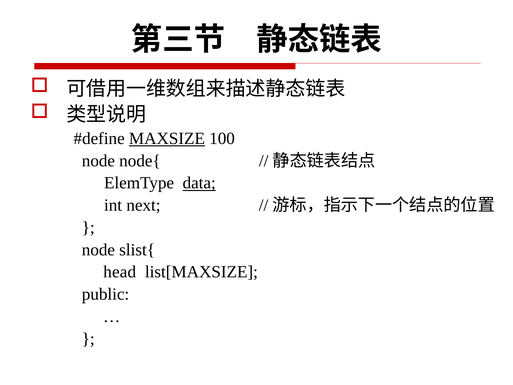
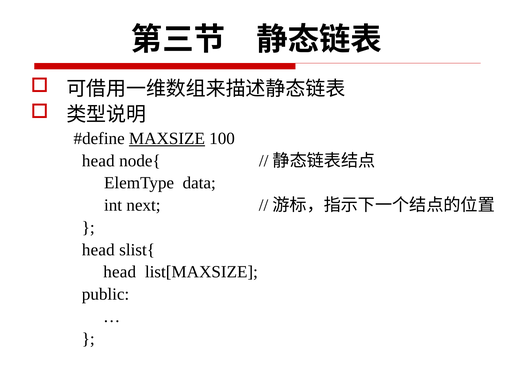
node: node -> head (98, 161)
data underline: present -> none (199, 183)
node: node -> head (98, 250)
